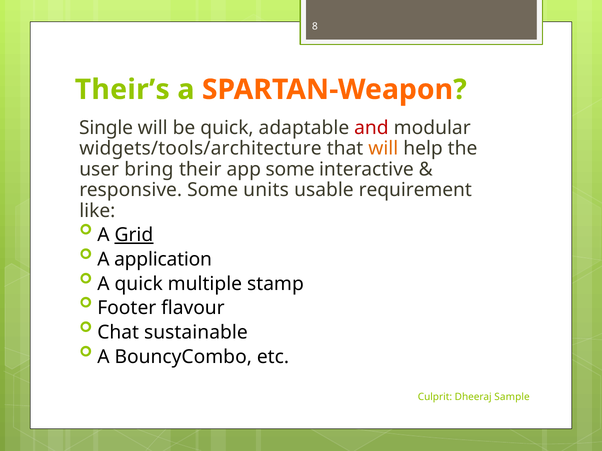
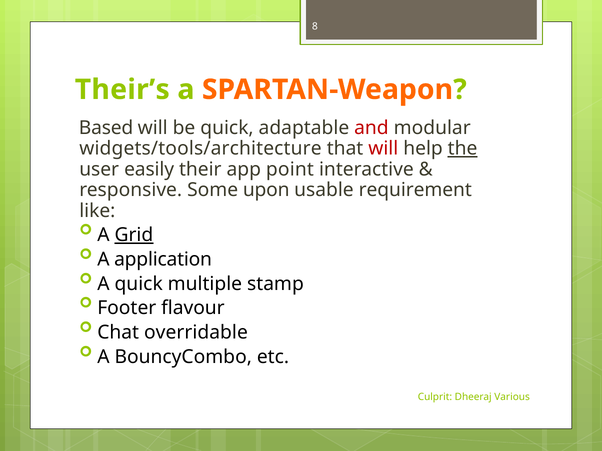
Single: Single -> Based (106, 128)
will colour: orange -> red (383, 149)
the underline: none -> present (463, 149)
bring: bring -> easily (149, 169)
app some: some -> point (290, 169)
units: units -> upon (266, 190)
sustainable: sustainable -> overridable (196, 333)
Sample: Sample -> Various (512, 397)
